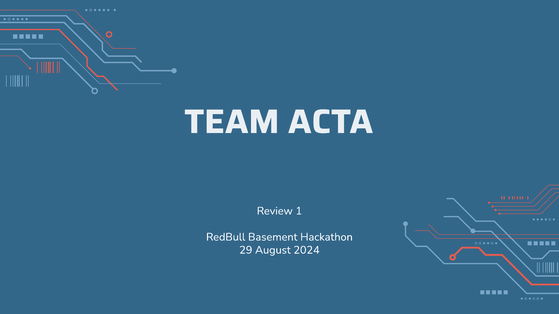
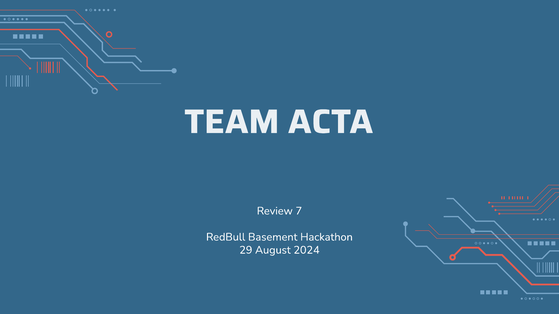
1: 1 -> 7 (299, 211)
